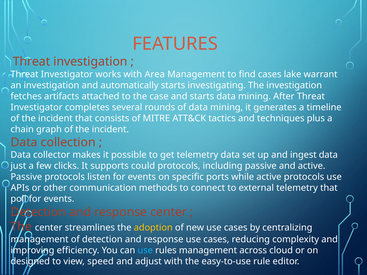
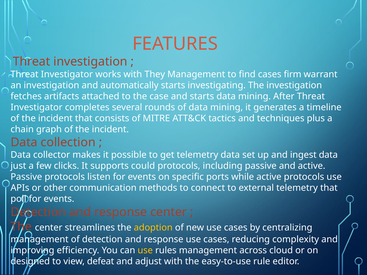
Area: Area -> They (155, 74)
lake: lake -> firm (293, 74)
use colour: light blue -> yellow (145, 251)
speed: speed -> defeat (101, 262)
